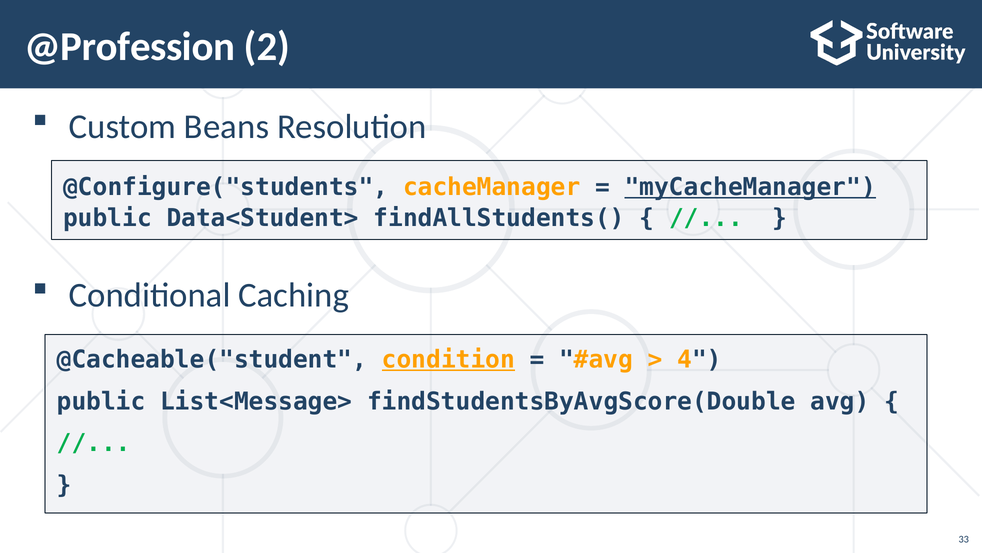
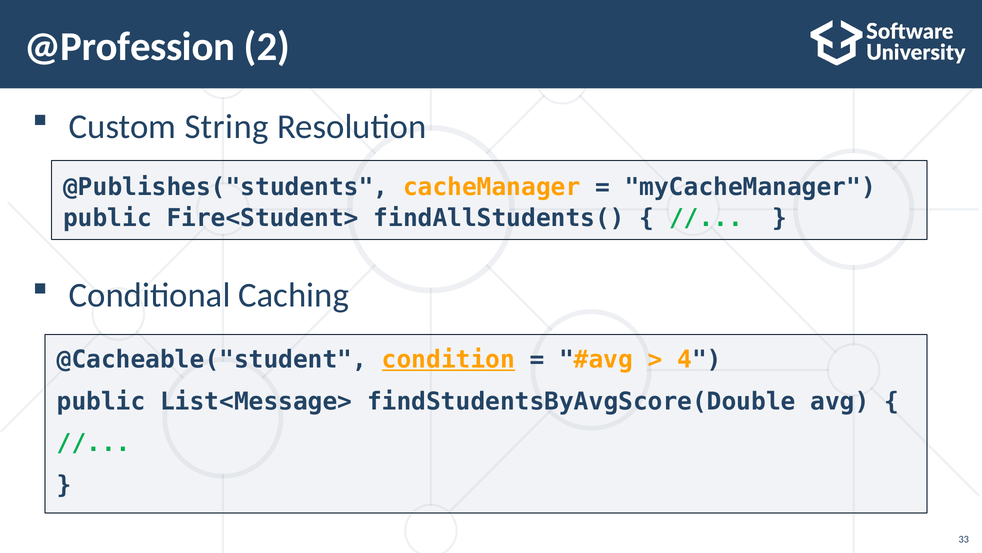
Beans: Beans -> String (226, 127)
@Configure("students: @Configure("students -> @Publishes("students (226, 187)
myCacheManager underline: present -> none (750, 187)
Data<Student>: Data<Student> -> Fire<Student> (263, 218)
